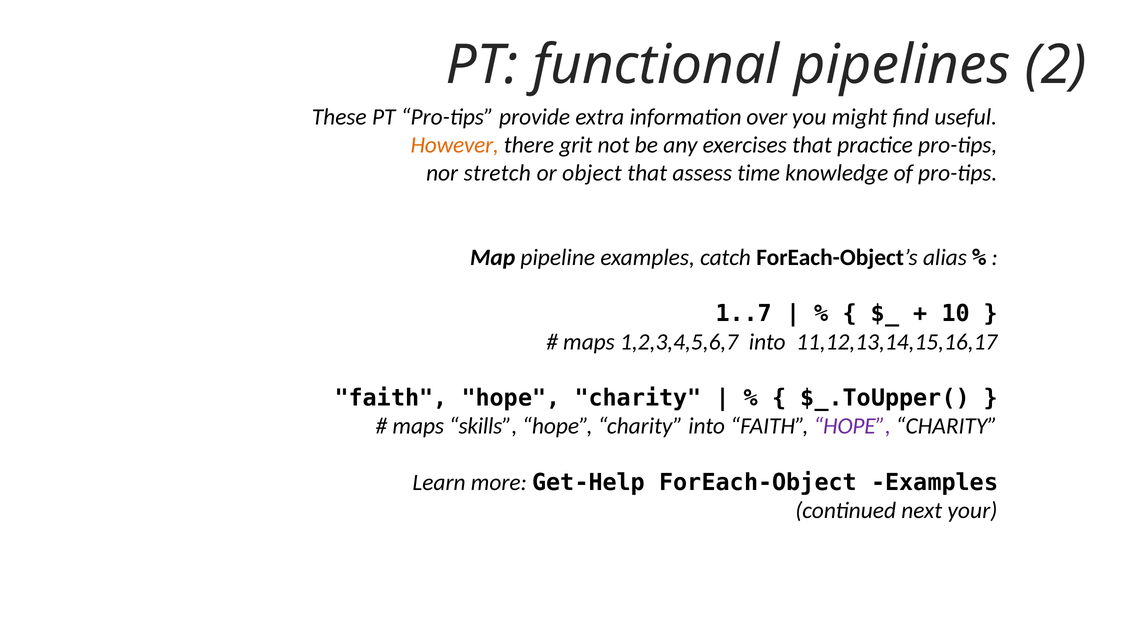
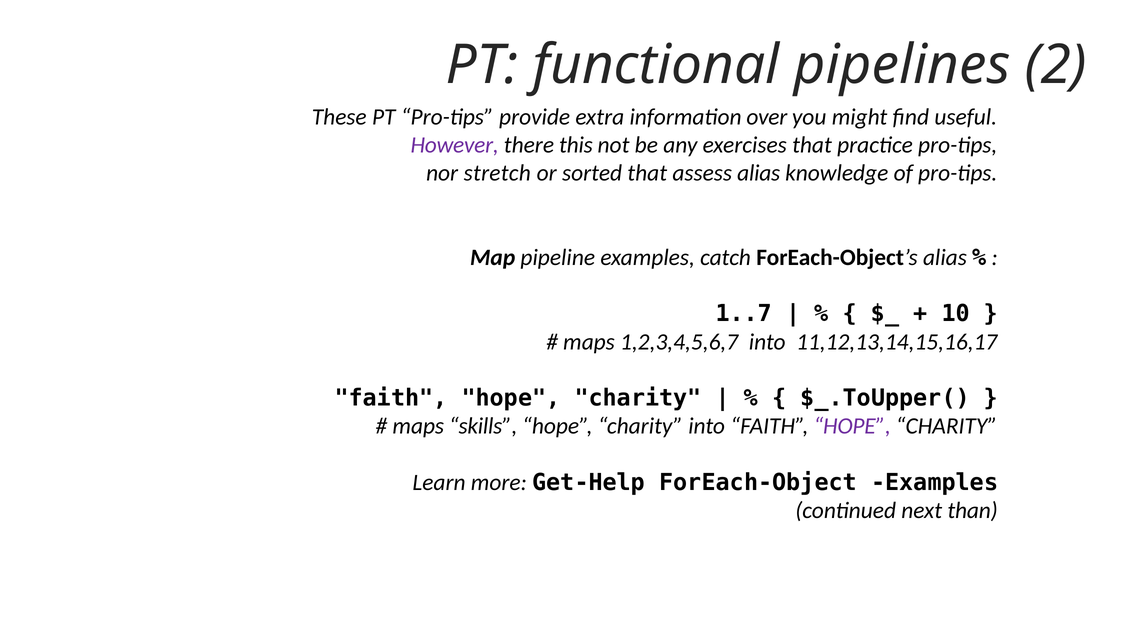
However colour: orange -> purple (455, 145)
grit: grit -> this (576, 145)
object: object -> sorted (592, 173)
assess time: time -> alias (759, 173)
your: your -> than (973, 510)
